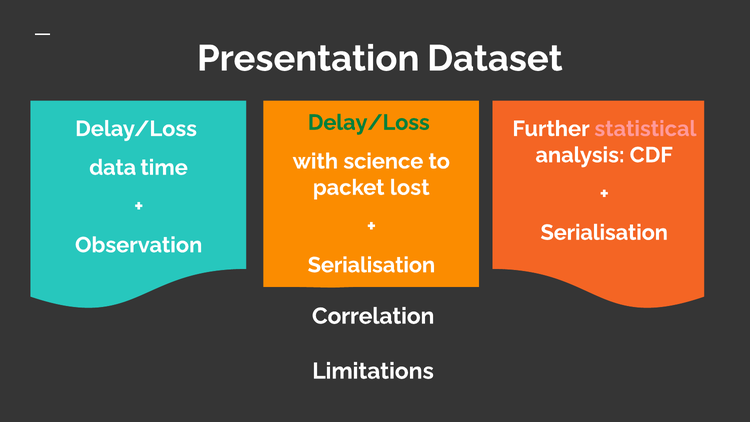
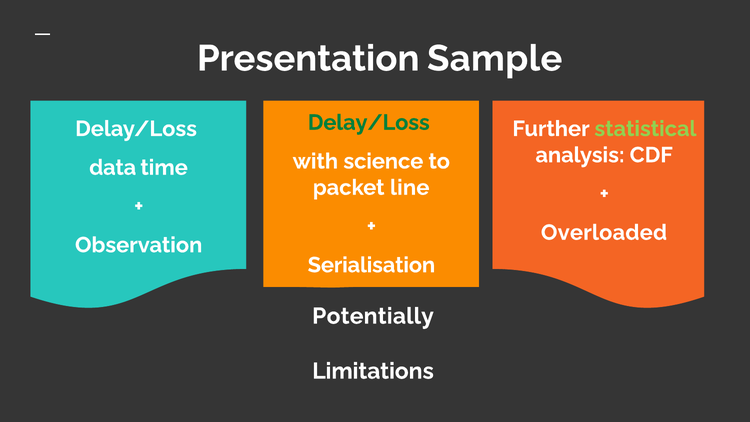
Dataset: Dataset -> Sample (495, 59)
statistical colour: pink -> light green (645, 129)
lost: lost -> line (410, 188)
Serialisation: Serialisation -> Overloaded (604, 233)
Correlation: Correlation -> Potentially (373, 316)
